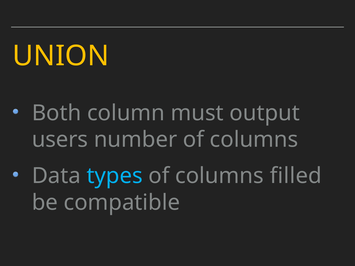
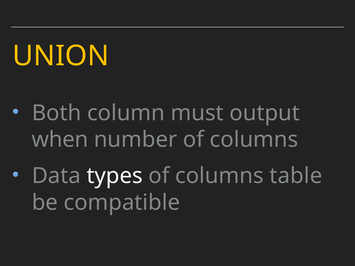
users: users -> when (60, 140)
types colour: light blue -> white (115, 176)
filled: filled -> table (296, 176)
